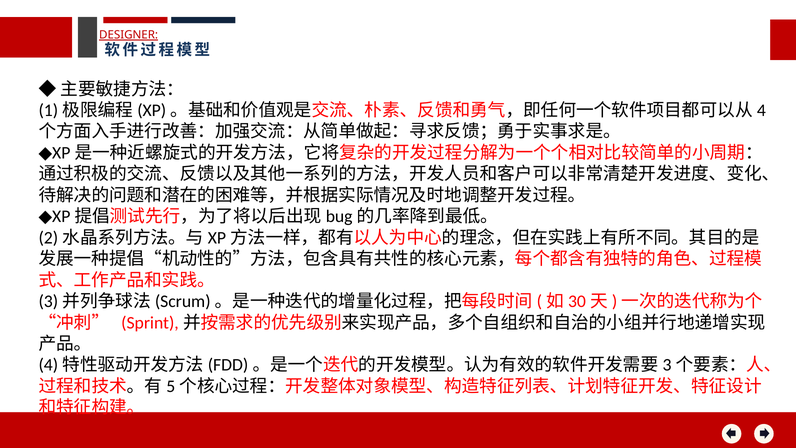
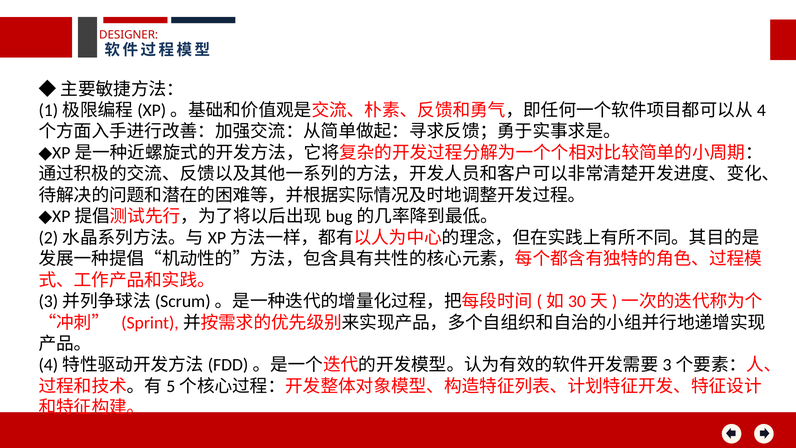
DESIGNER underline: present -> none (129, 35)
